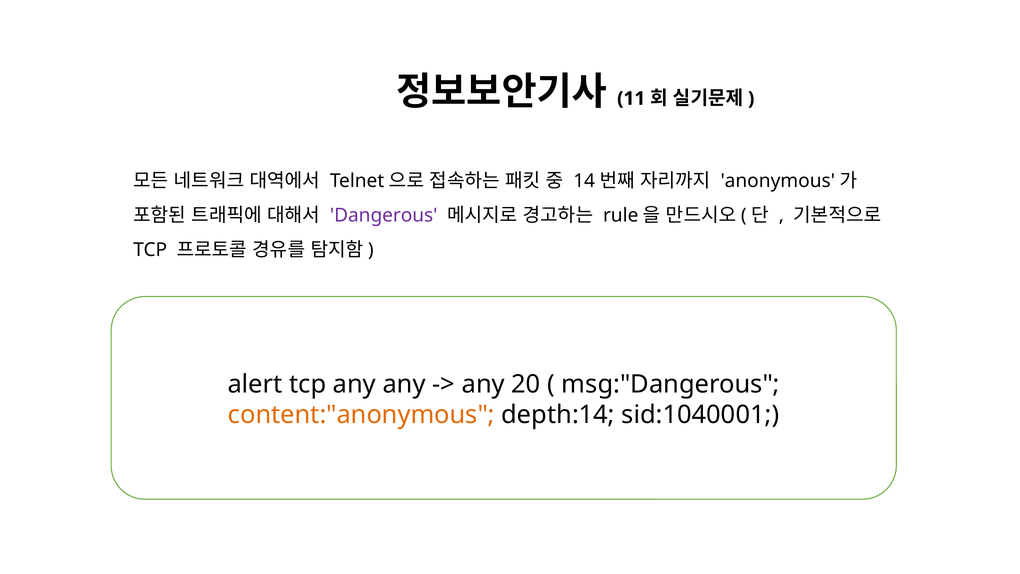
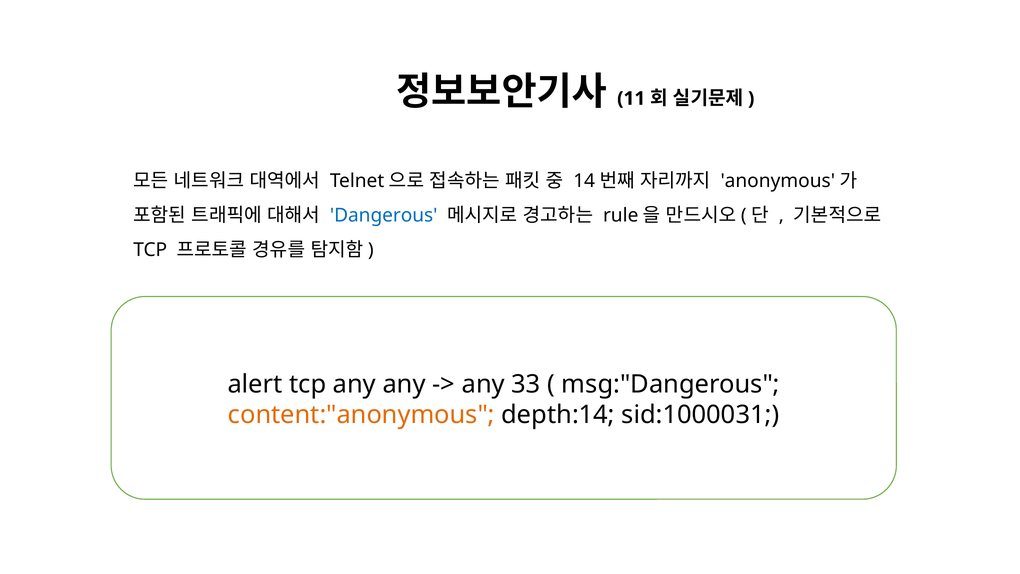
Dangerous colour: purple -> blue (384, 215)
20: 20 -> 33 (526, 384)
sid:1040001: sid:1040001 -> sid:1000031 (700, 415)
